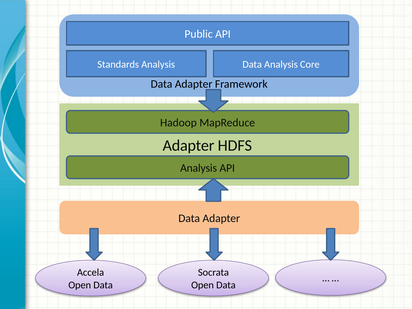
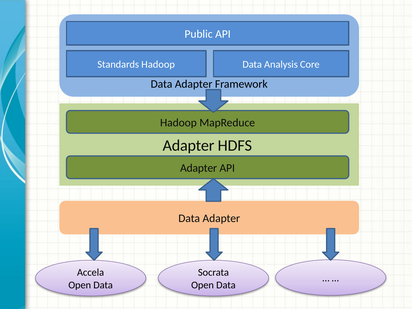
Standards Analysis: Analysis -> Hadoop (158, 64)
Analysis: Analysis -> Adapter (199, 168)
